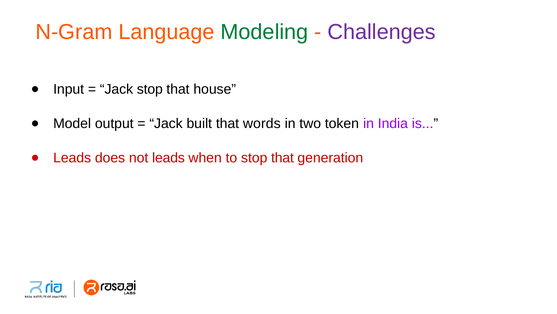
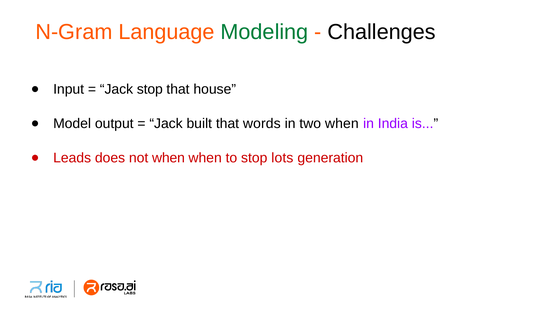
Challenges colour: purple -> black (382, 32)
two token: token -> when (342, 123)
not leads: leads -> when (168, 158)
to stop that: that -> lots (282, 158)
